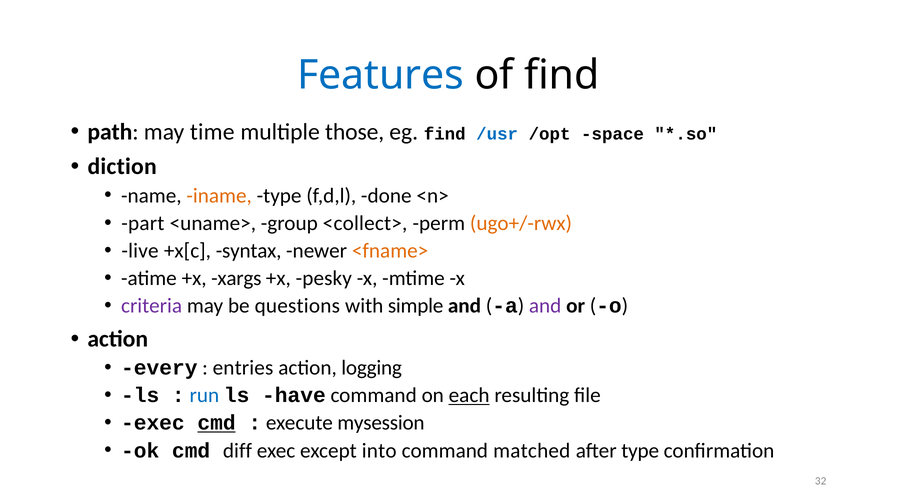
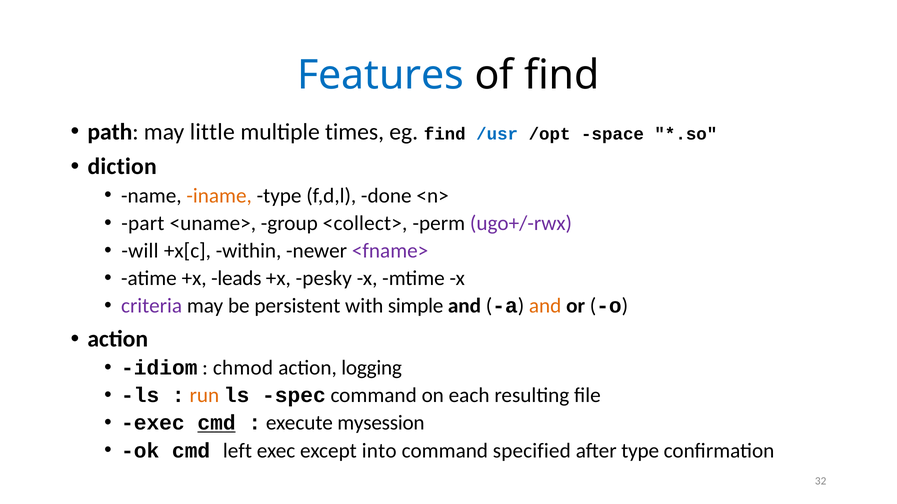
time: time -> little (212, 132)
those: those -> times (355, 132)
ugo+/-rwx colour: orange -> purple (521, 223)
live: live -> will (140, 251)
syntax: syntax -> within (249, 251)
<fname> colour: orange -> purple (390, 251)
xargs: xargs -> leads (236, 278)
questions: questions -> persistent (297, 306)
and colour: purple -> orange (545, 306)
every: every -> idiom (159, 368)
entries: entries -> chmod (243, 368)
run colour: blue -> orange (204, 396)
have: have -> spec (294, 396)
each underline: present -> none (469, 396)
diff: diff -> left (237, 451)
matched: matched -> specified (532, 451)
